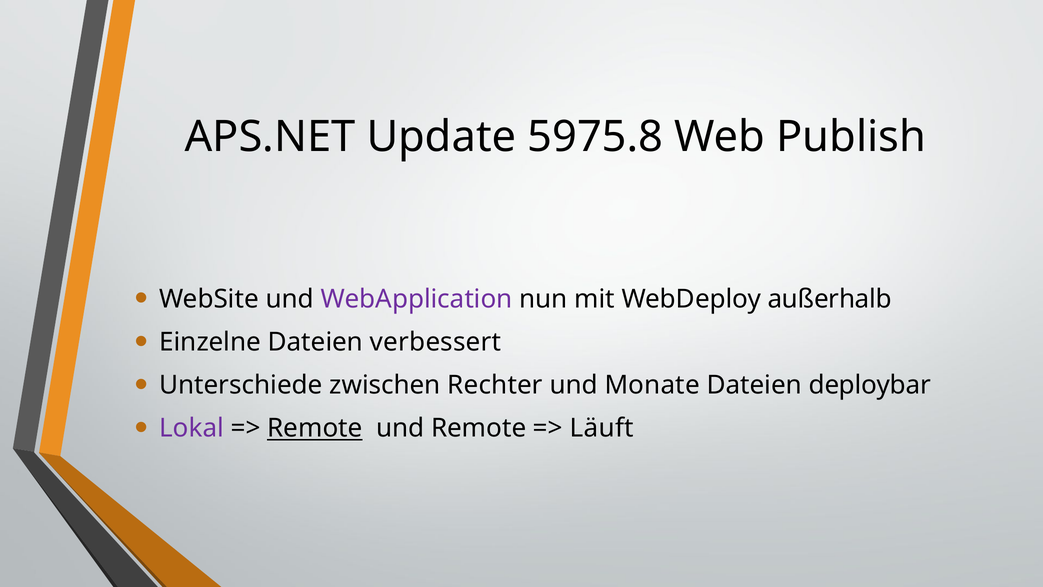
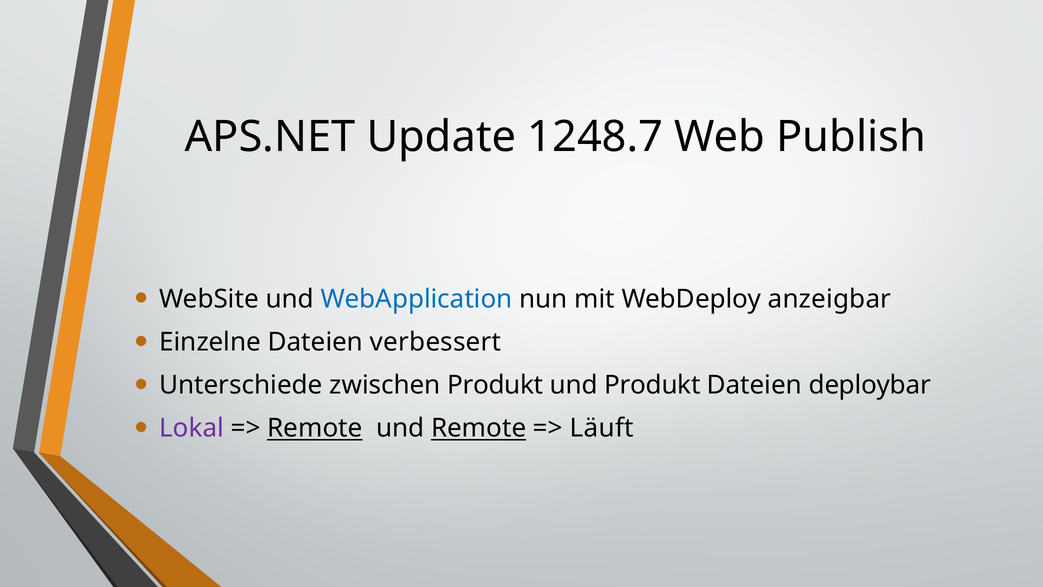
5975.8: 5975.8 -> 1248.7 (595, 137)
WebApplication colour: purple -> blue (417, 299)
außerhalb: außerhalb -> anzeigbar (829, 299)
zwischen Rechter: Rechter -> Produkt (495, 385)
und Monate: Monate -> Produkt (652, 385)
Remote underline: none -> present (479, 428)
